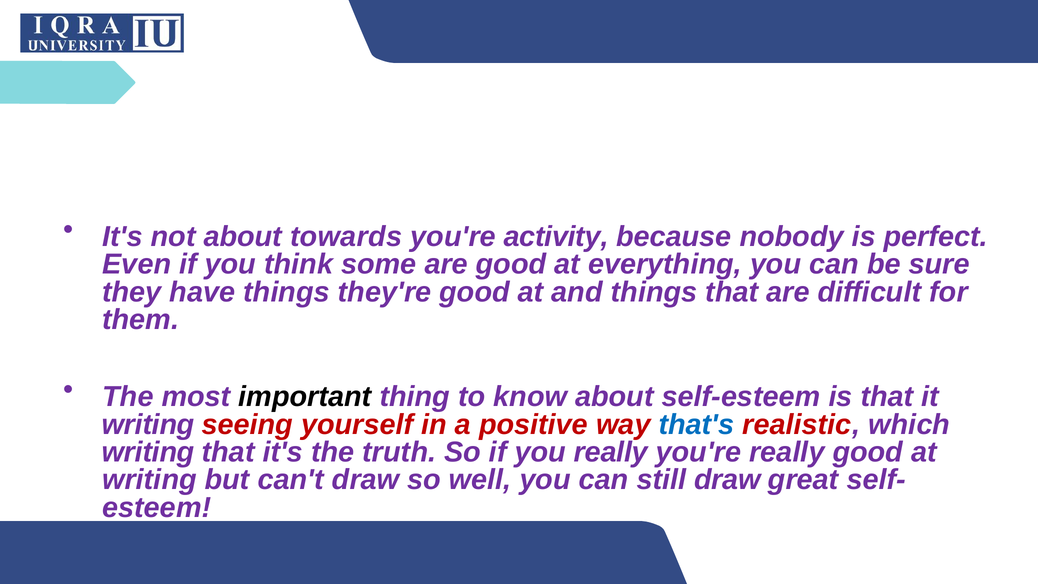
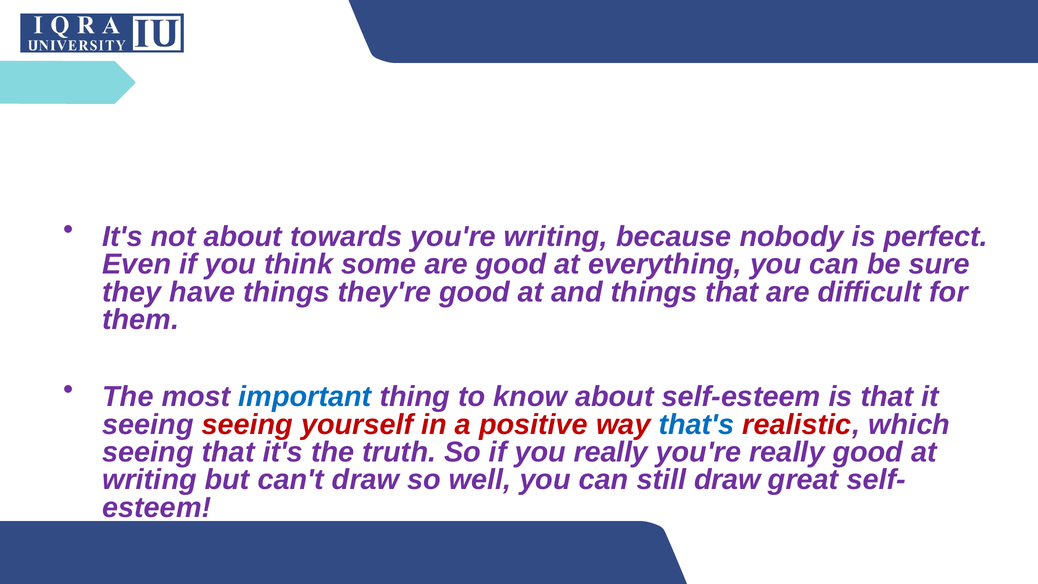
you're activity: activity -> writing (556, 237)
important colour: black -> blue (305, 397)
writing: writing -> seeing (148, 424)
writing: writing -> seeing (148, 452)
